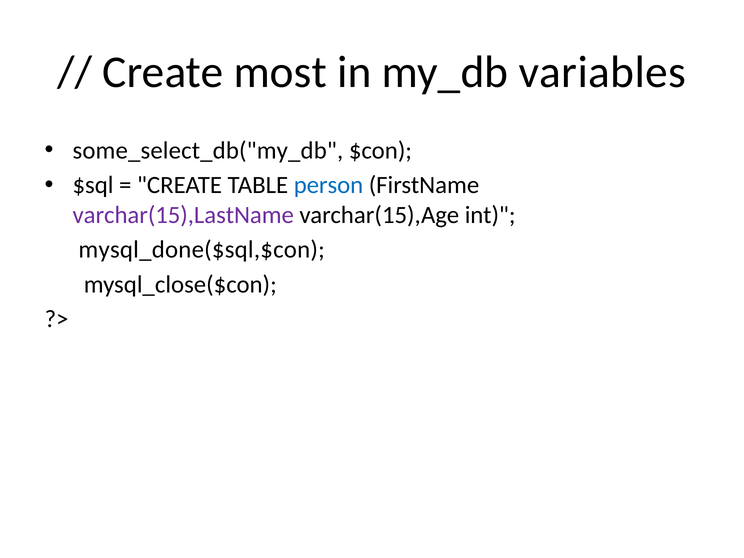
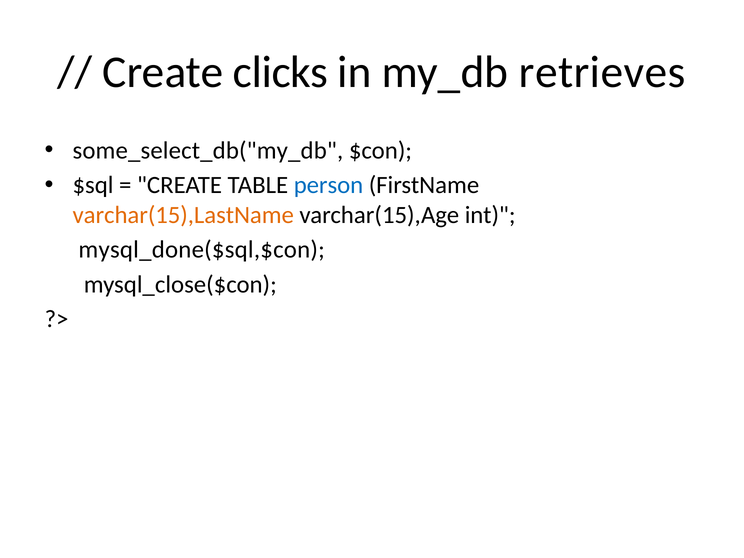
most: most -> clicks (281, 72)
variables: variables -> retrieves (602, 72)
varchar(15),LastName colour: purple -> orange (183, 215)
